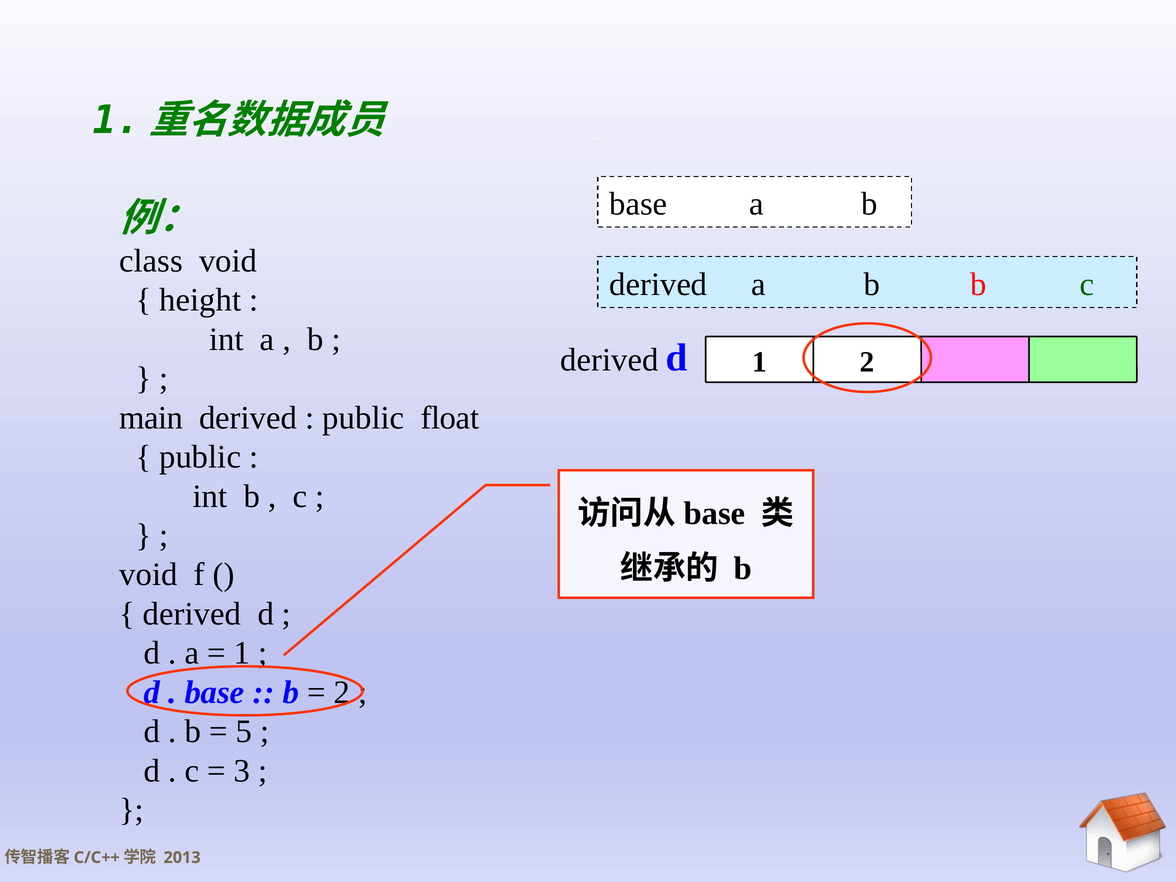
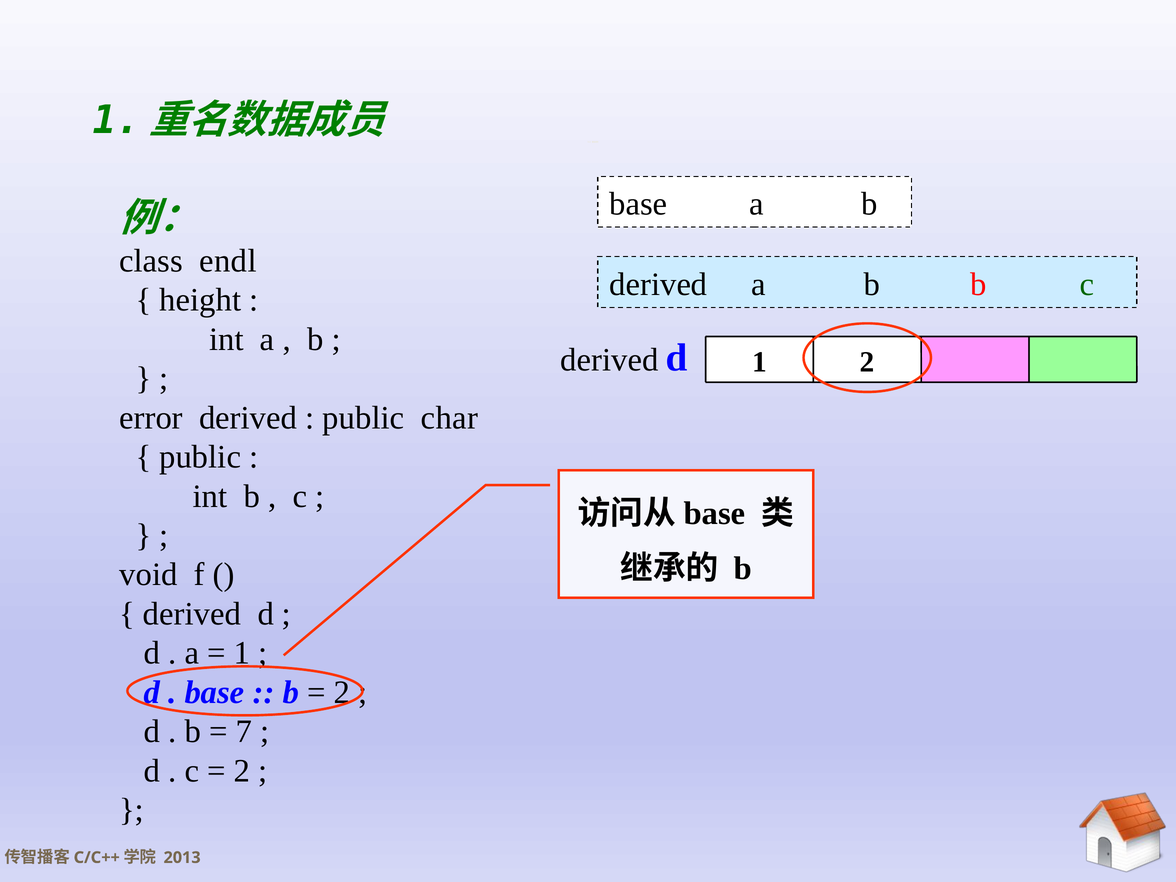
class void: void -> endl (228, 261)
main: main -> error (151, 418)
float: float -> char (449, 418)
5: 5 -> 7 (244, 732)
3: 3 -> 2 (242, 771)
